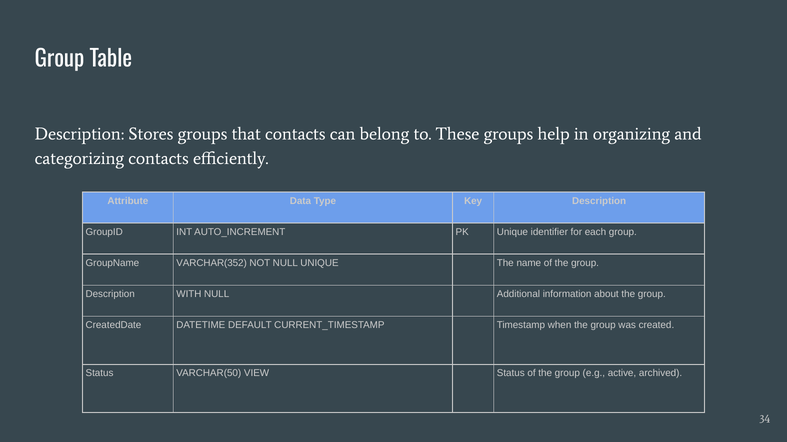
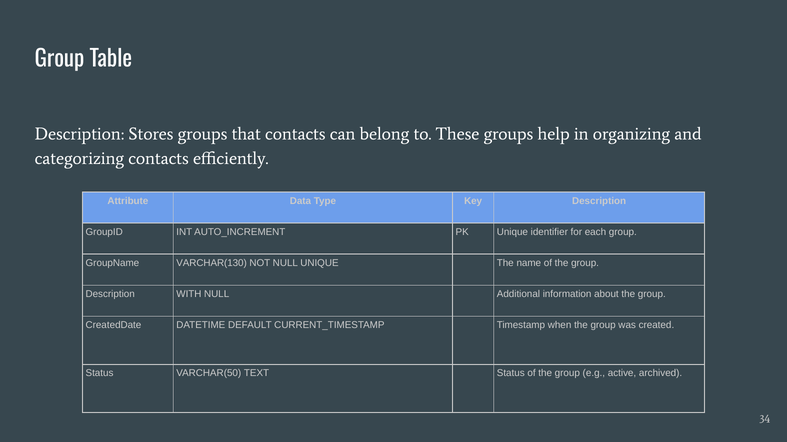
VARCHAR(352: VARCHAR(352 -> VARCHAR(130 (212, 263)
VIEW: VIEW -> TEXT (257, 374)
